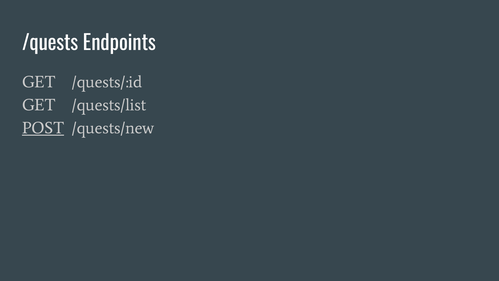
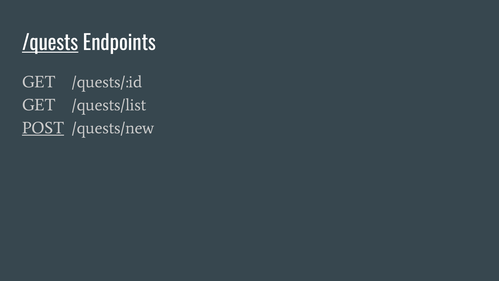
/quests underline: none -> present (50, 43)
